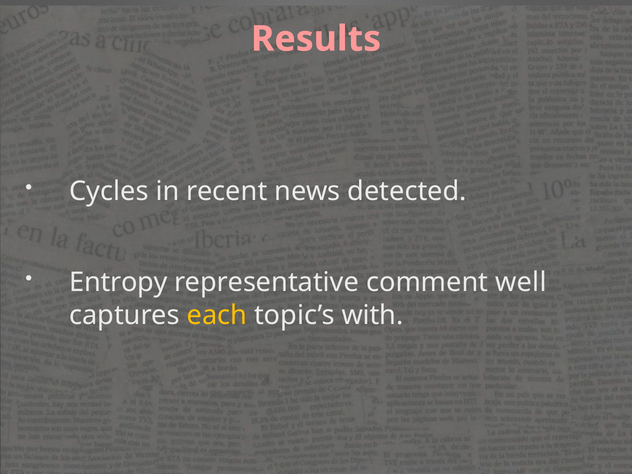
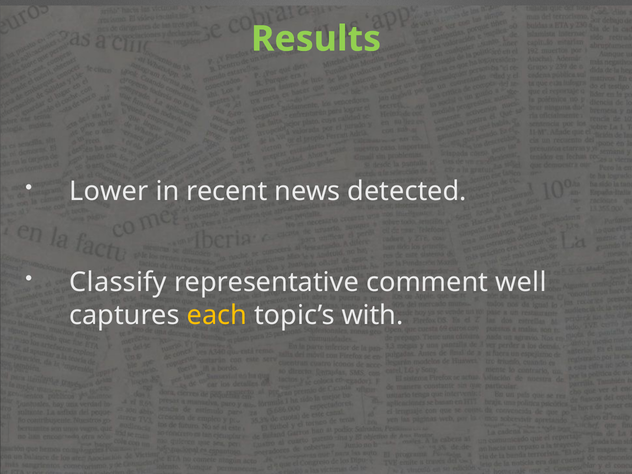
Results colour: pink -> light green (316, 39)
Cycles: Cycles -> Lower (109, 191)
Entropy: Entropy -> Classify (118, 282)
